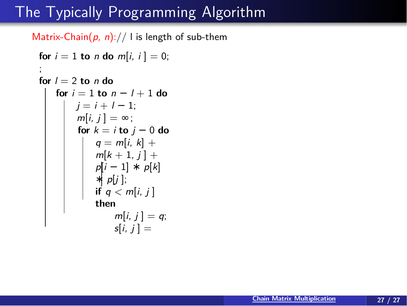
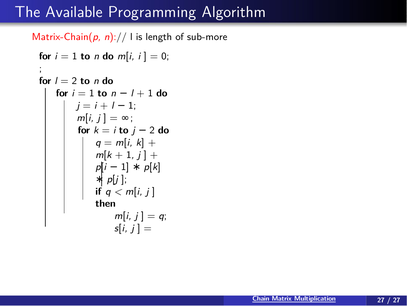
Typically: Typically -> Available (74, 12)
sub-them: sub-them -> sub-more (207, 37)
0: 0 -> 2 (152, 130)
